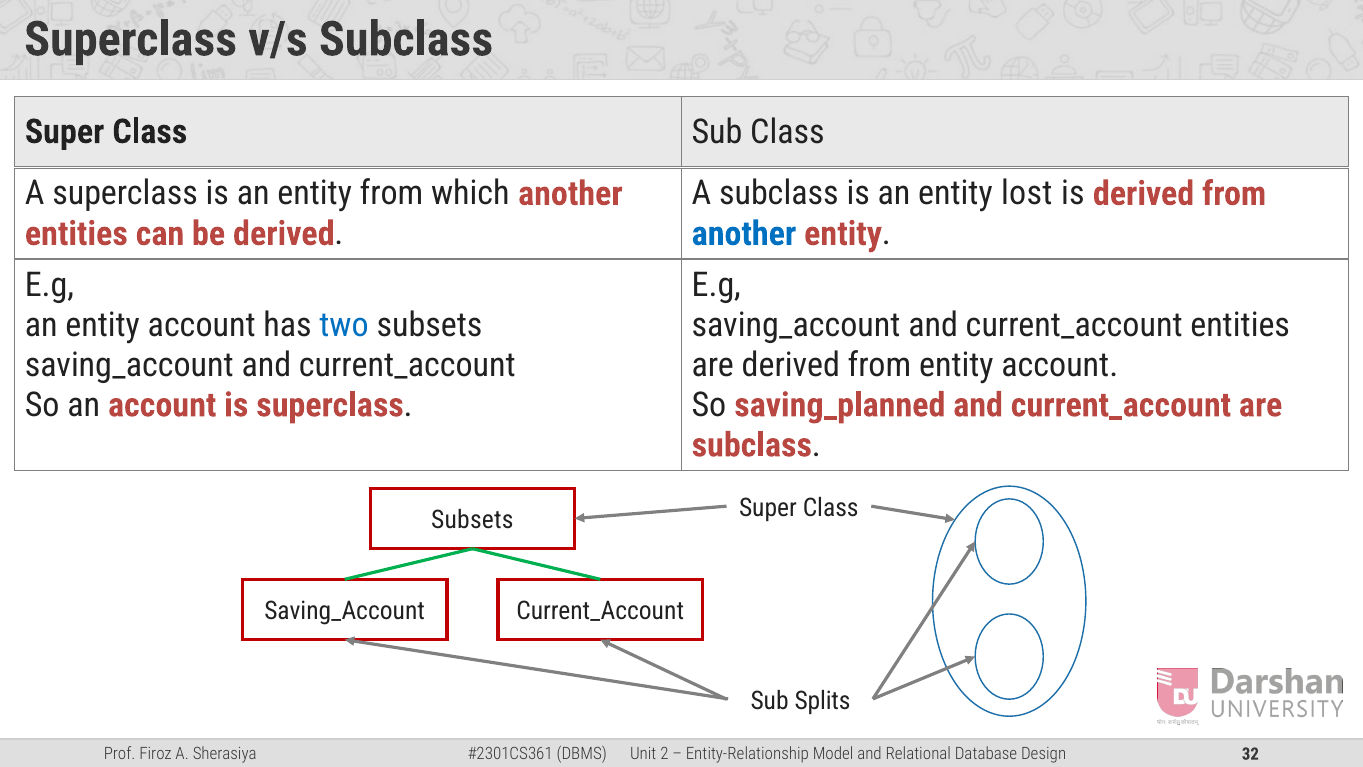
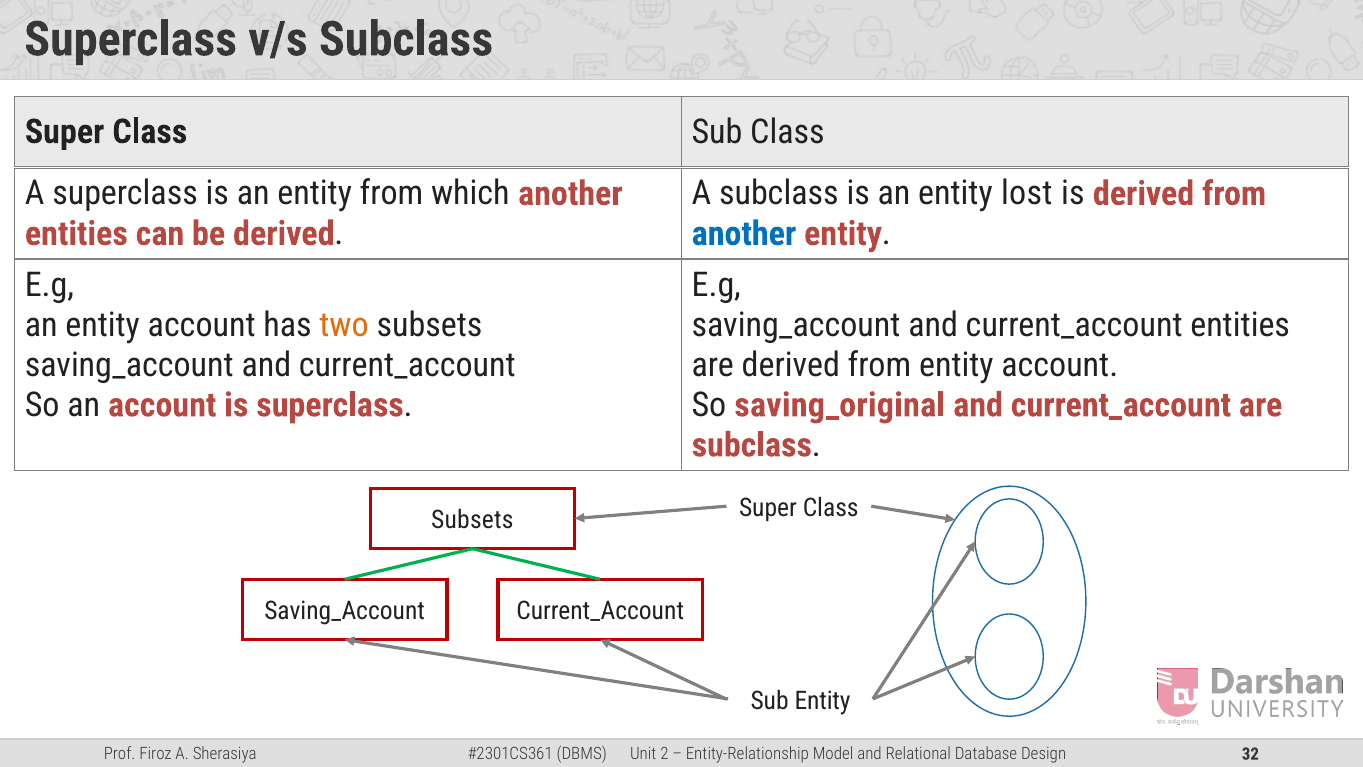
two colour: blue -> orange (344, 325)
saving_planned: saving_planned -> saving_original (840, 405)
Sub Splits: Splits -> Entity (823, 700)
